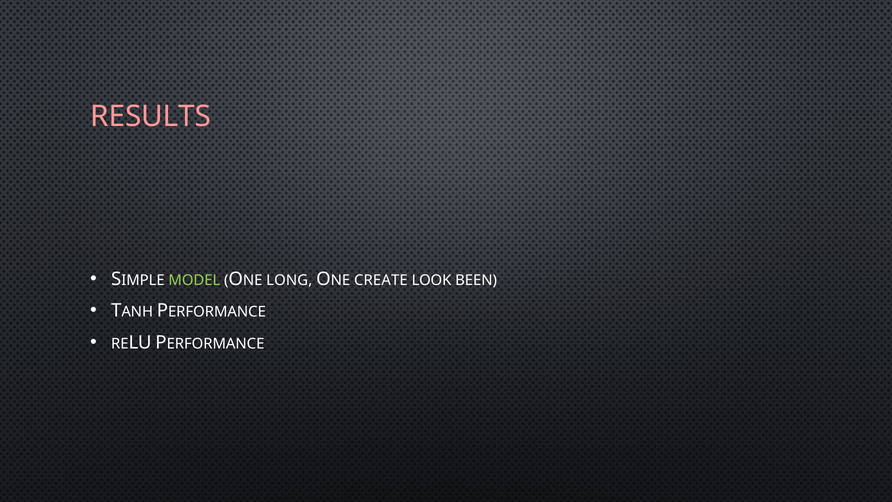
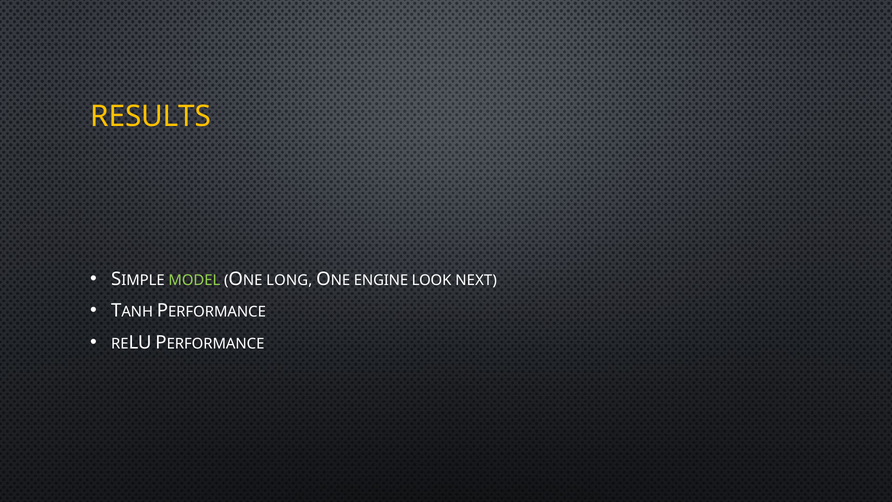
RESULTS colour: pink -> yellow (151, 116)
CREATE: CREATE -> ENGINE (381, 280)
BEEN: BEEN -> NEXT (476, 280)
